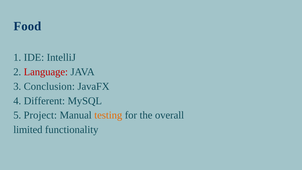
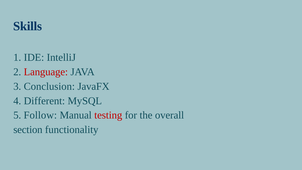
Food: Food -> Skills (28, 26)
Project: Project -> Follow (40, 115)
testing colour: orange -> red (108, 115)
limited: limited -> section (28, 130)
